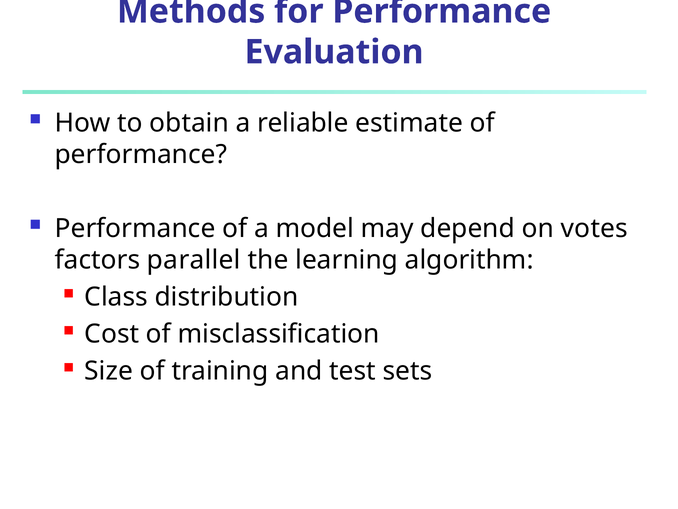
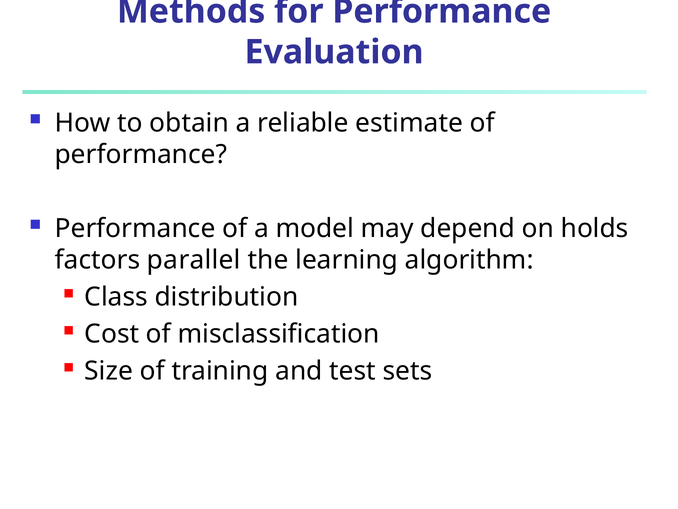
votes: votes -> holds (595, 228)
